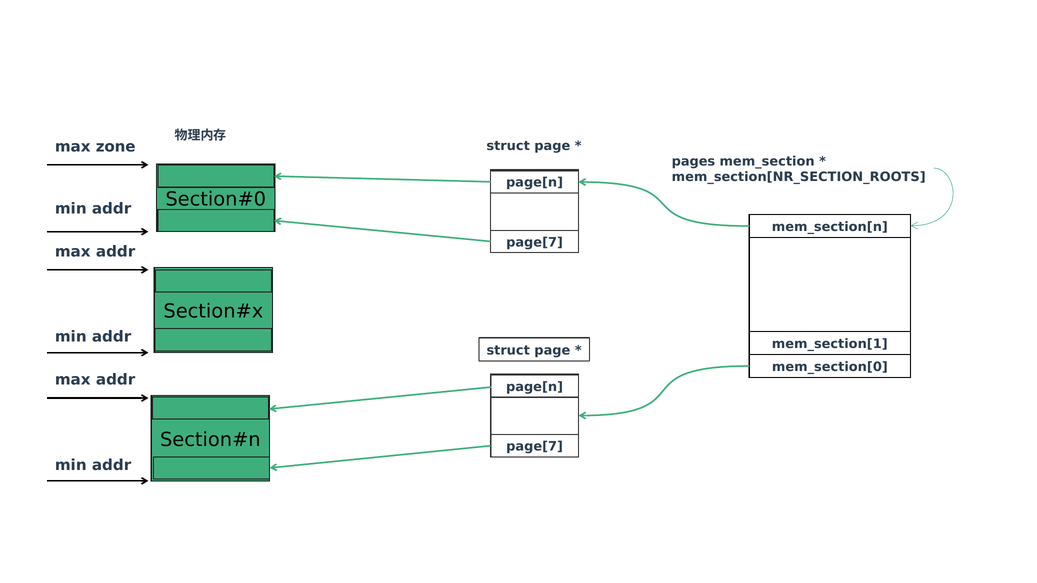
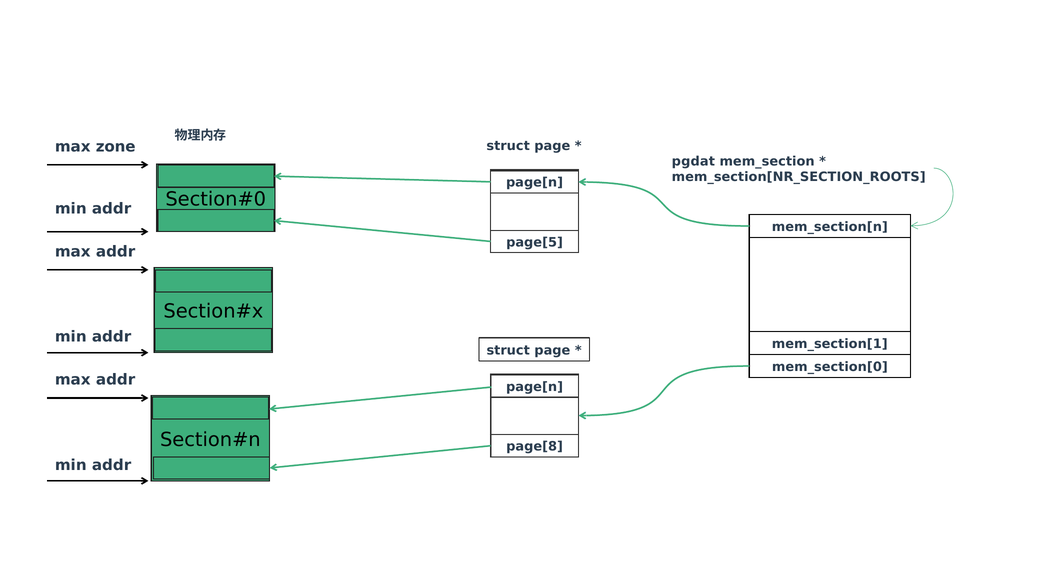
pages: pages -> pgdat (693, 161)
page[7: page[7 -> page[5 (535, 242)
page[7: page[7 -> page[8 (535, 447)
